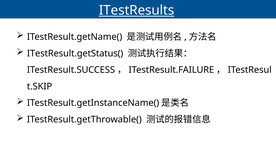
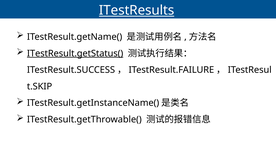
ITestResult.getStatus( underline: none -> present (75, 53)
